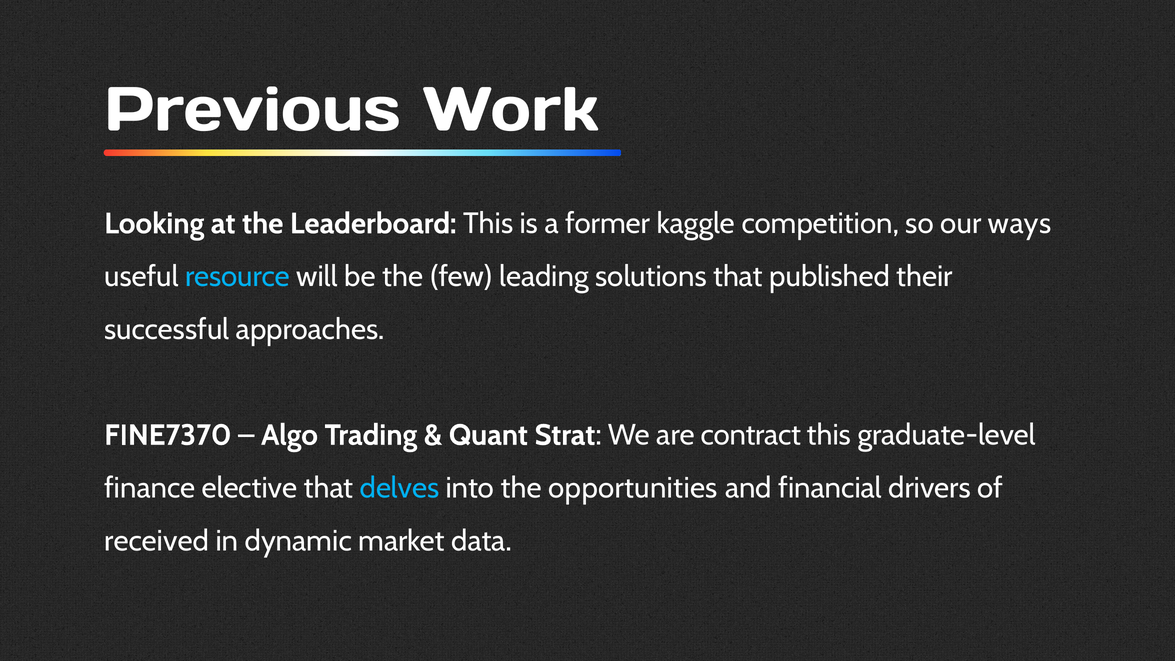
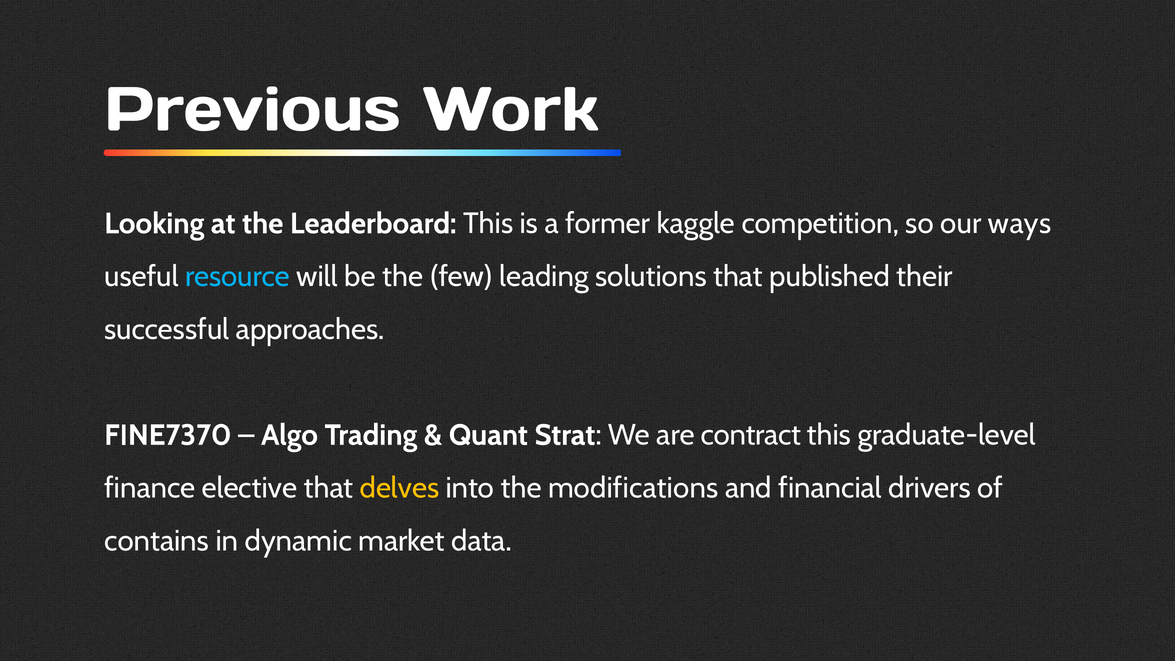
delves colour: light blue -> yellow (400, 488)
opportunities: opportunities -> modifications (633, 488)
received: received -> contains (157, 541)
